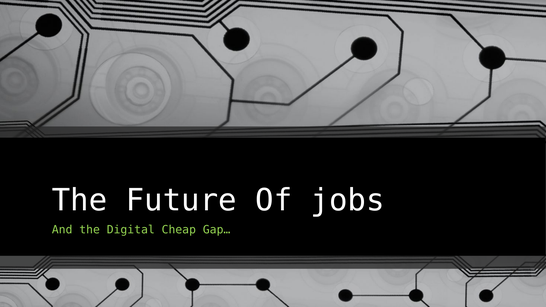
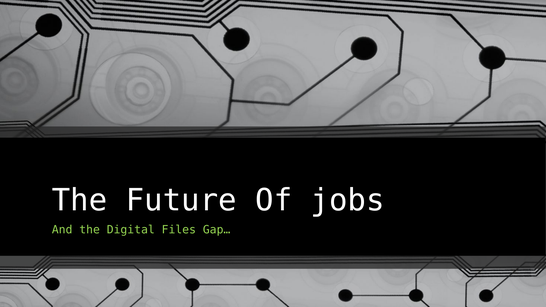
Cheap: Cheap -> Files (179, 230)
